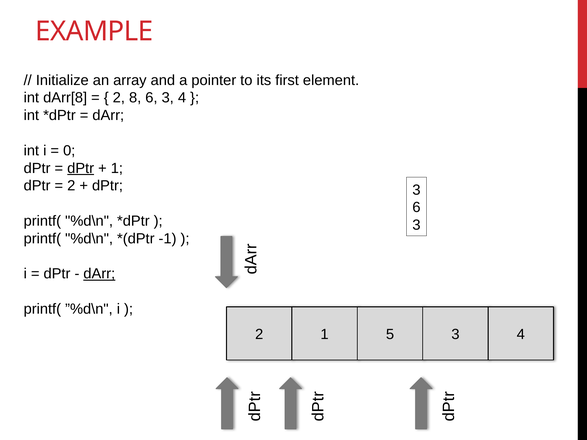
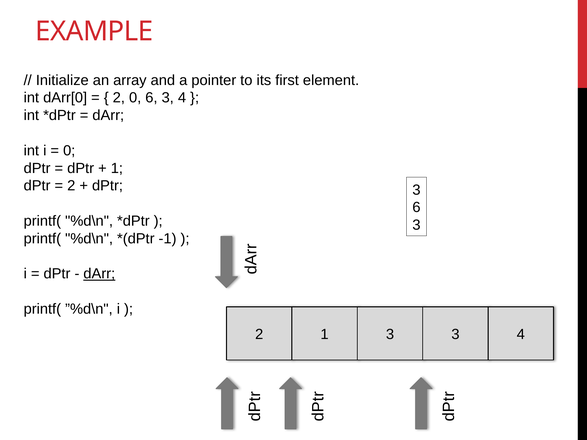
dArr[8: dArr[8 -> dArr[0 (65, 98)
2 8: 8 -> 0 (135, 98)
dPtr underline: present -> none (81, 168)
1 5: 5 -> 3 (390, 335)
